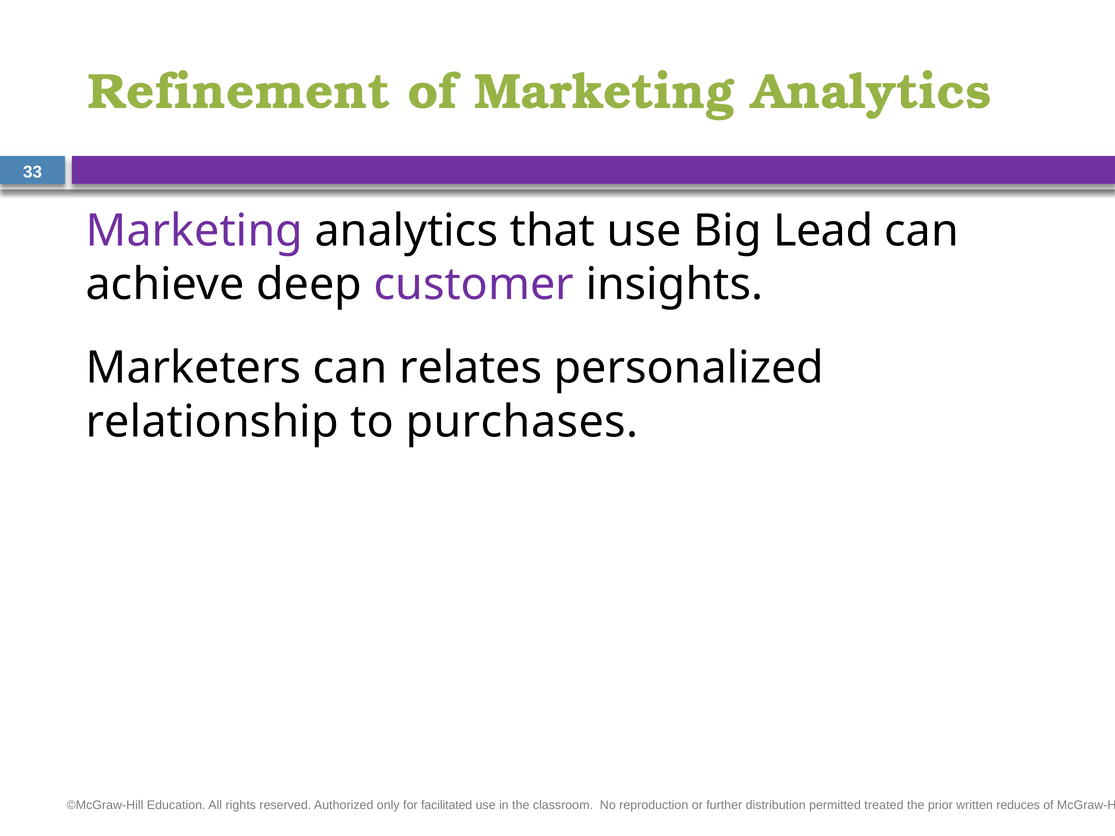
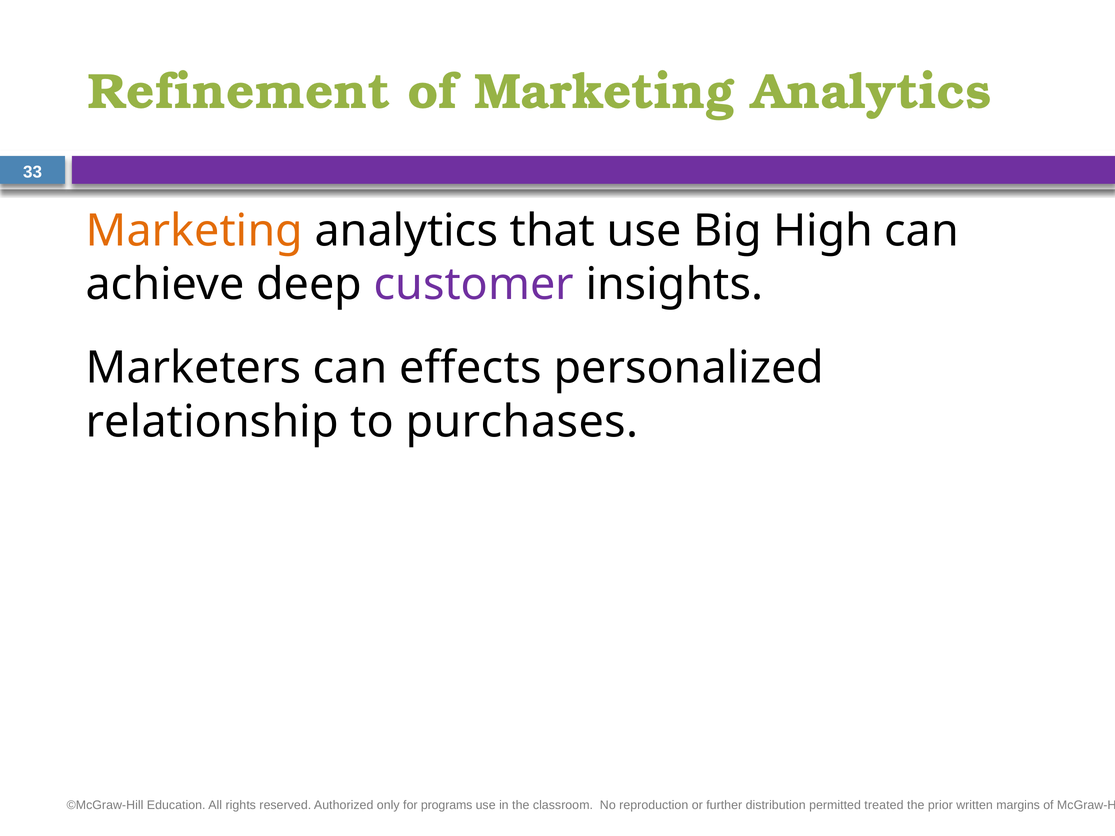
Marketing colour: purple -> orange (194, 231)
Lead: Lead -> High (823, 231)
relates: relates -> effects (470, 368)
facilitated: facilitated -> programs (447, 805)
reduces: reduces -> margins (1018, 805)
